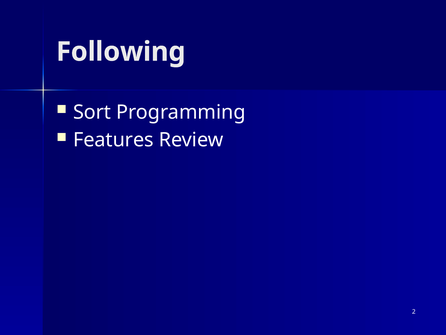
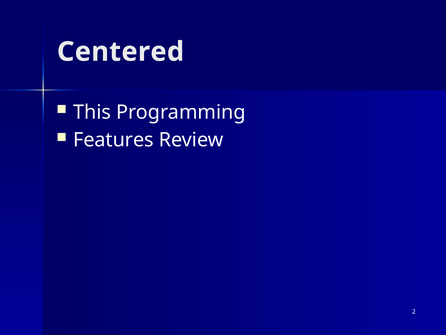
Following: Following -> Centered (121, 52)
Sort: Sort -> This (92, 112)
